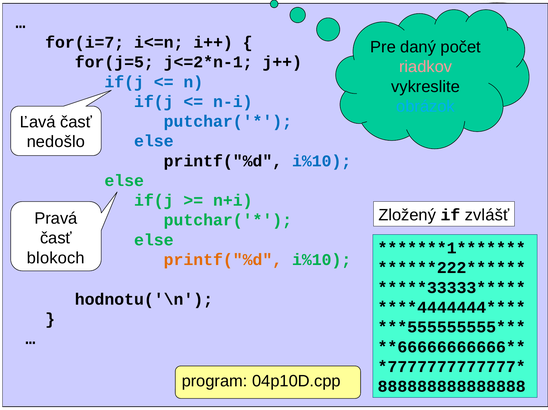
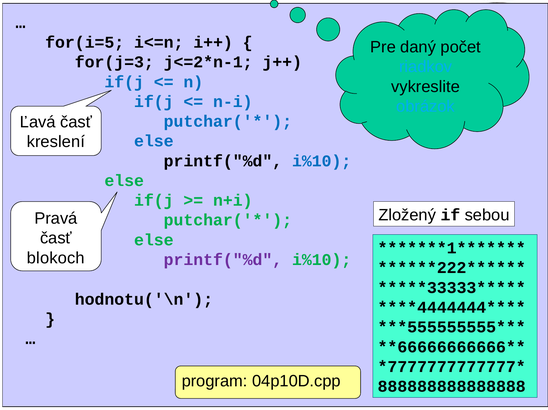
for(i=7: for(i=7 -> for(i=5 (85, 42)
for(j=5: for(j=5 -> for(j=3 (114, 62)
riadkov colour: pink -> light blue (426, 67)
nedošlo: nedošlo -> kreslení (56, 142)
zvlášť: zvlášť -> sebou (487, 215)
printf("%d colour: orange -> purple (223, 260)
